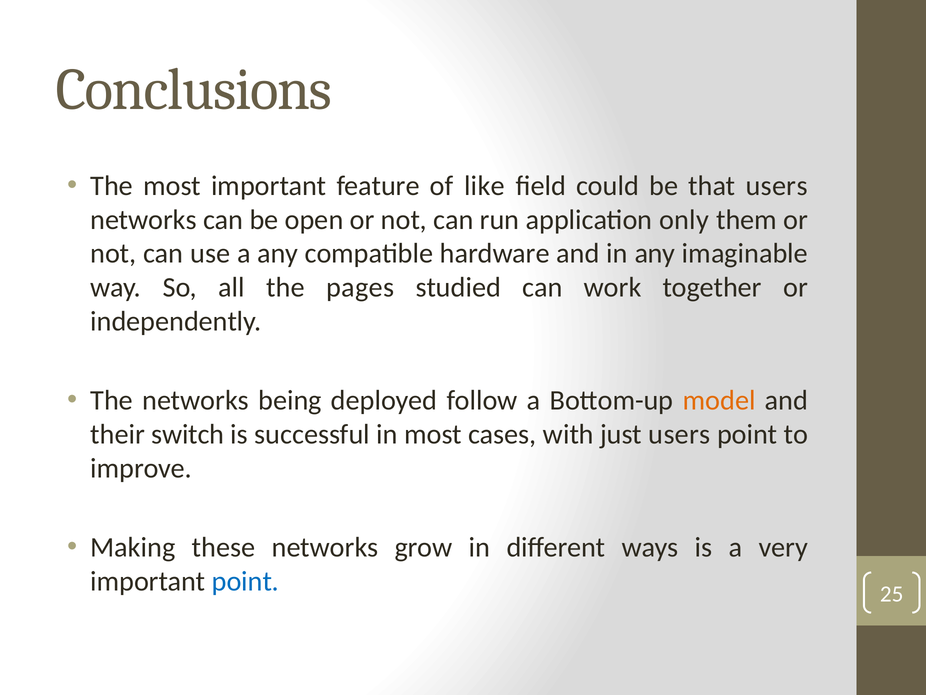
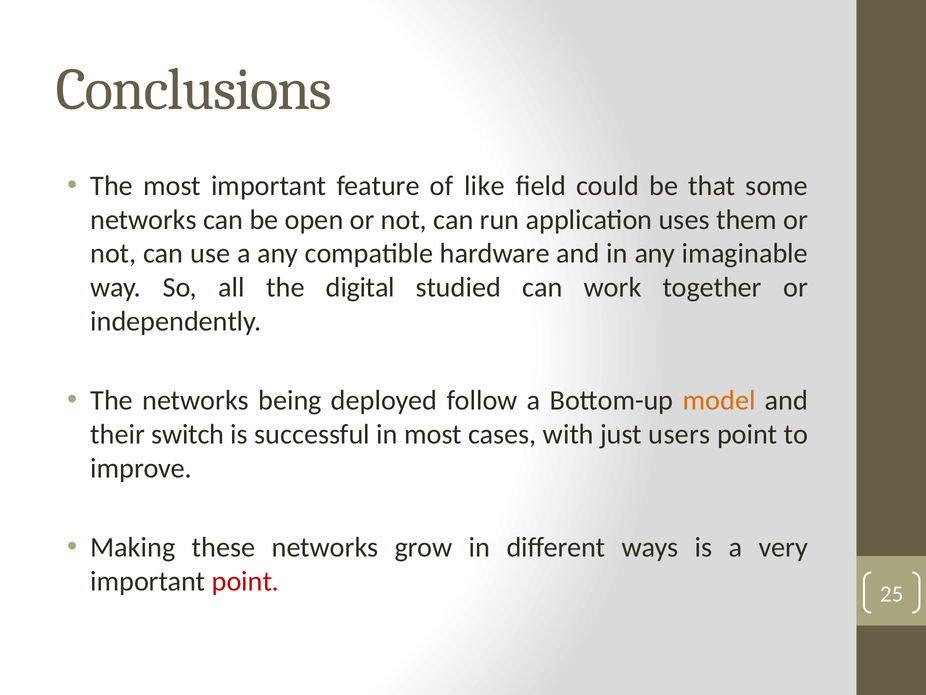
that users: users -> some (777, 186)
only: only -> uses (684, 220)
pages: pages -> digital (360, 287)
point colour: blue -> red (245, 581)
